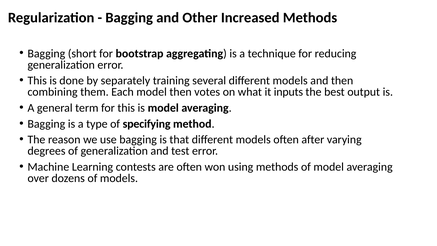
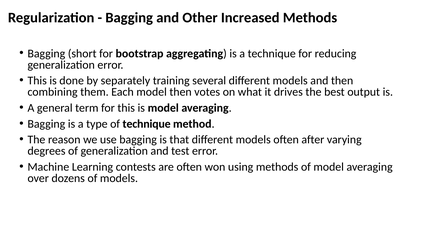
inputs: inputs -> drives (288, 92)
of specifying: specifying -> technique (147, 124)
